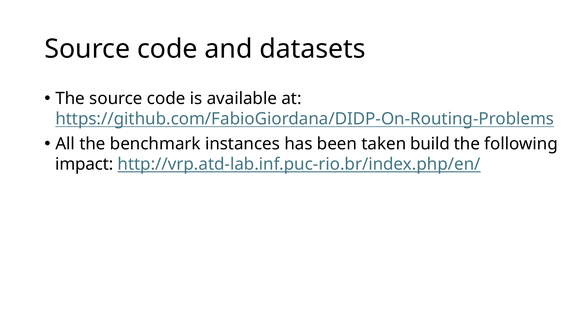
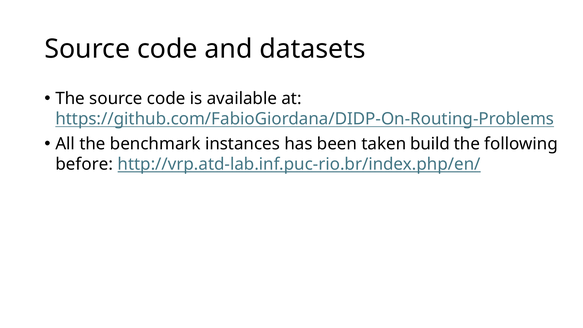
impact: impact -> before (84, 164)
